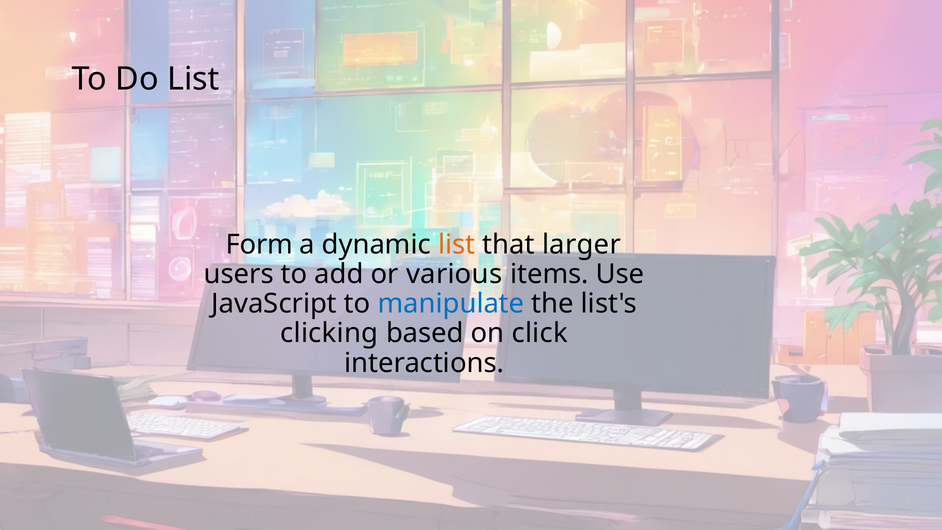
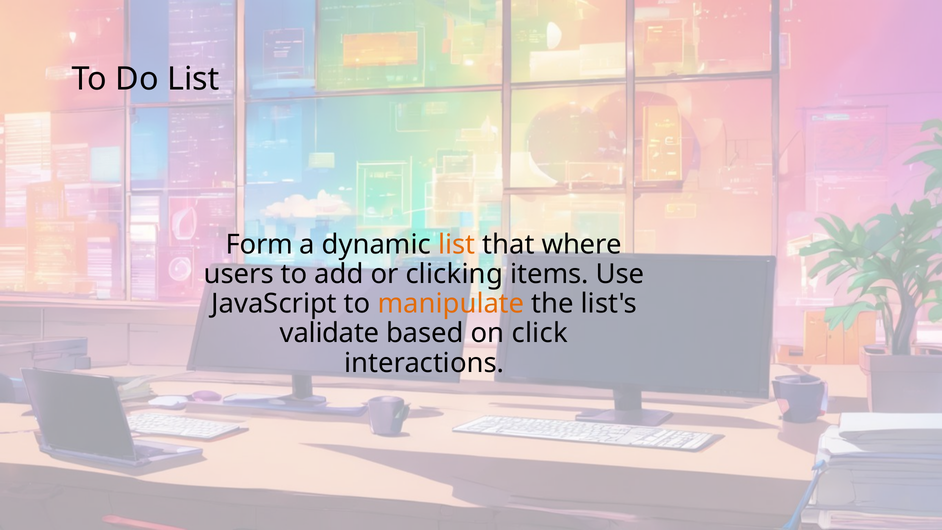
larger: larger -> where (582, 244)
various: various -> clicking (454, 274)
manipulate colour: blue -> orange (451, 304)
clicking: clicking -> validate (330, 333)
